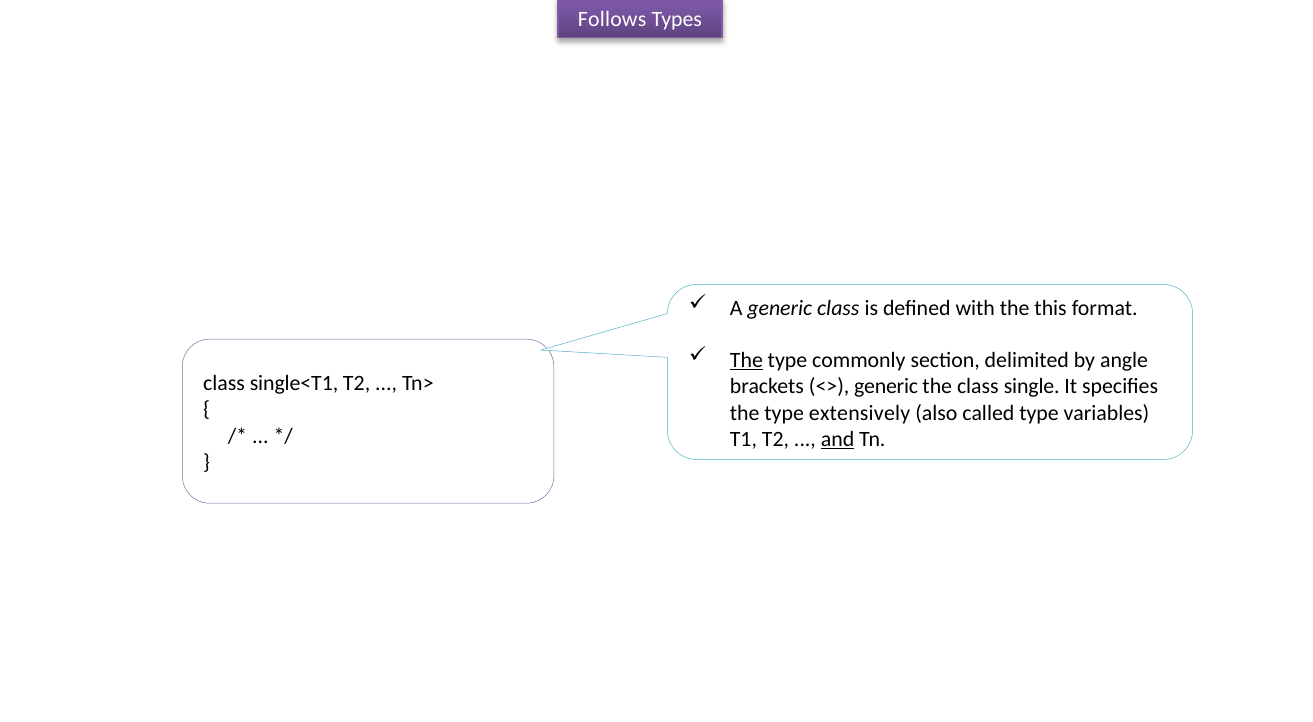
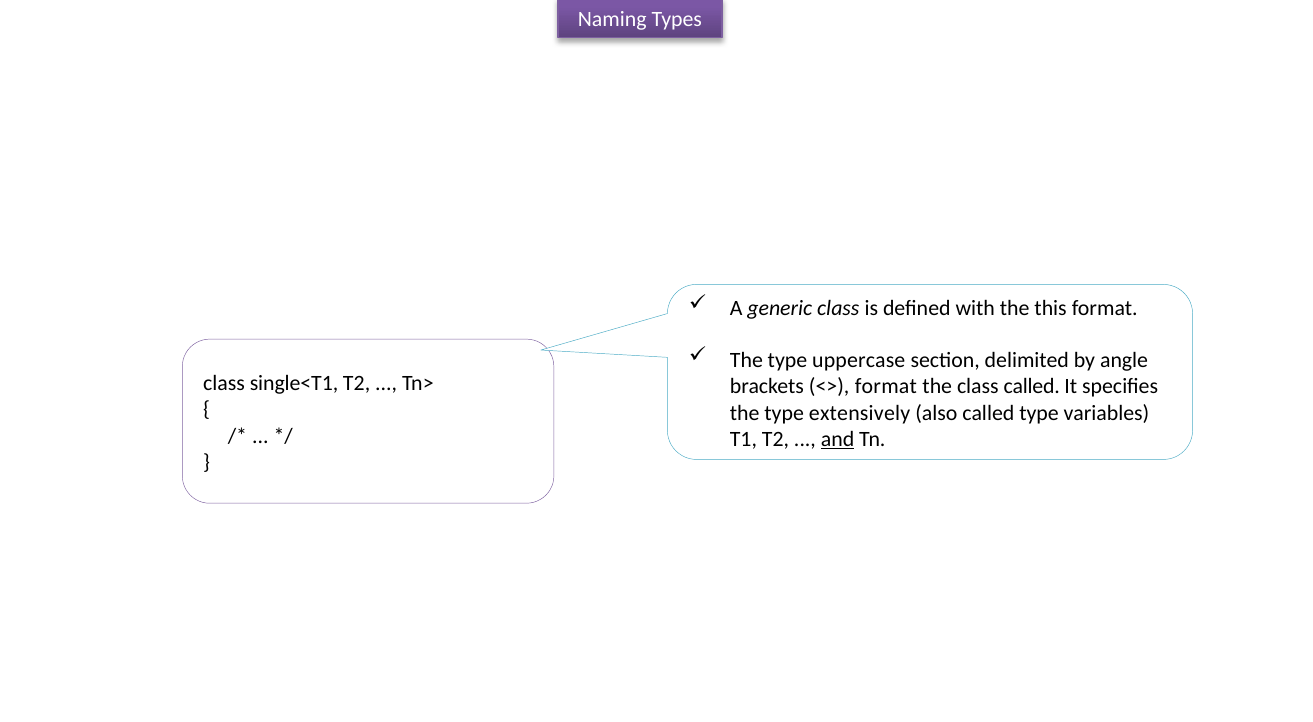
Follows: Follows -> Naming (612, 20)
The underline: present -> none (746, 360)
commonly: commonly -> uppercase (859, 360)
generic: generic -> format (886, 387)
class single: single -> called (1032, 387)
